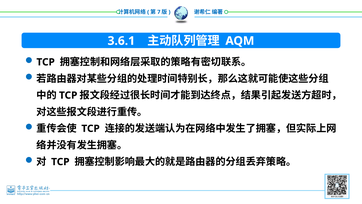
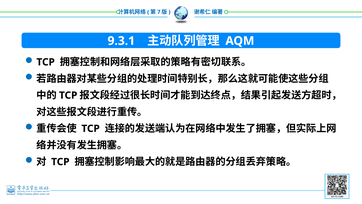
3.6.1: 3.6.1 -> 9.3.1 (121, 41)
